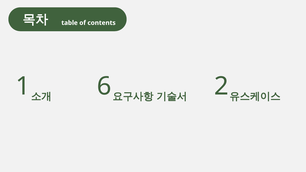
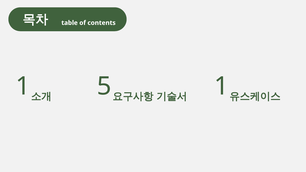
6: 6 -> 5 (104, 86)
2: 2 -> 1 (221, 86)
